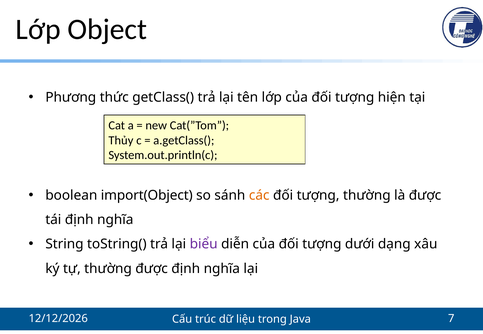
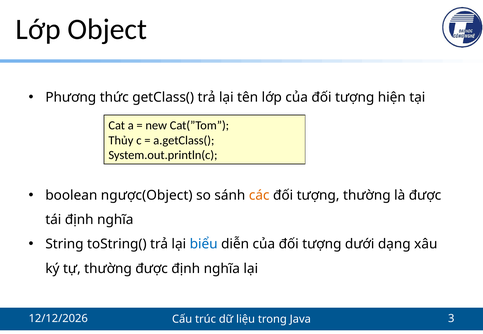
import(Object: import(Object -> ngược(Object (147, 195)
biểu colour: purple -> blue (204, 244)
7: 7 -> 3 (451, 319)
